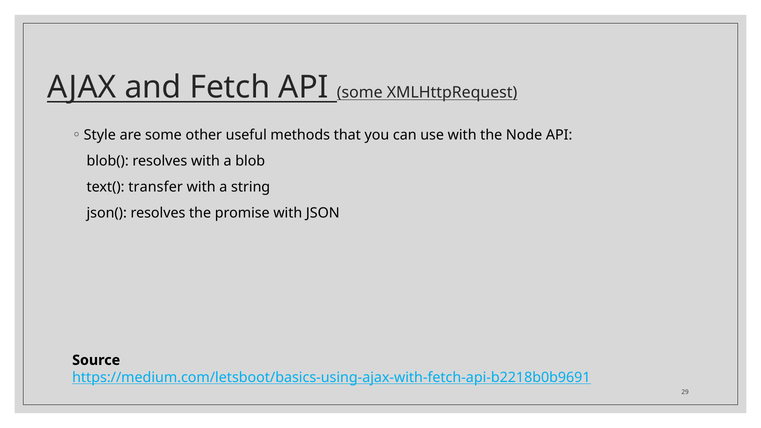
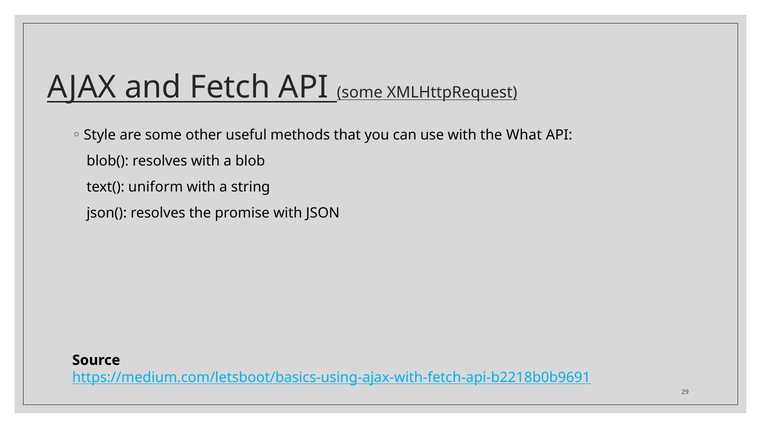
Node: Node -> What (524, 135)
transfer: transfer -> uniform (156, 187)
